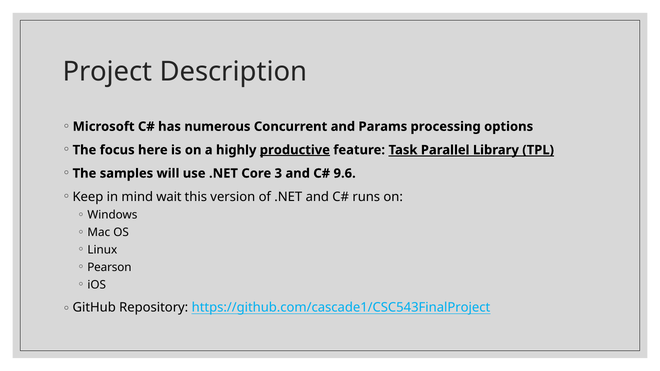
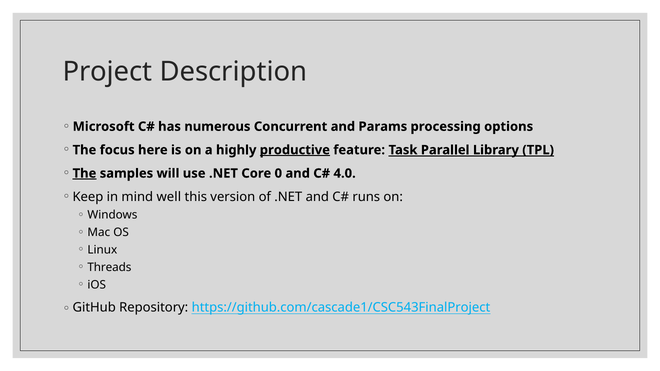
The underline: none -> present (84, 173)
3: 3 -> 0 (278, 173)
9.6: 9.6 -> 4.0 (345, 173)
wait: wait -> well (169, 197)
Pearson: Pearson -> Threads (109, 267)
